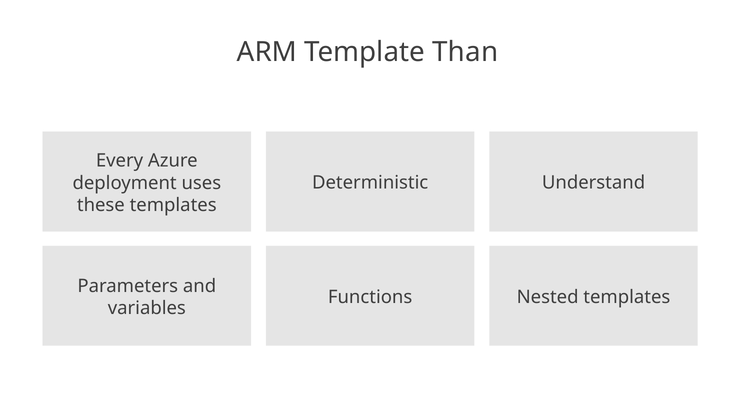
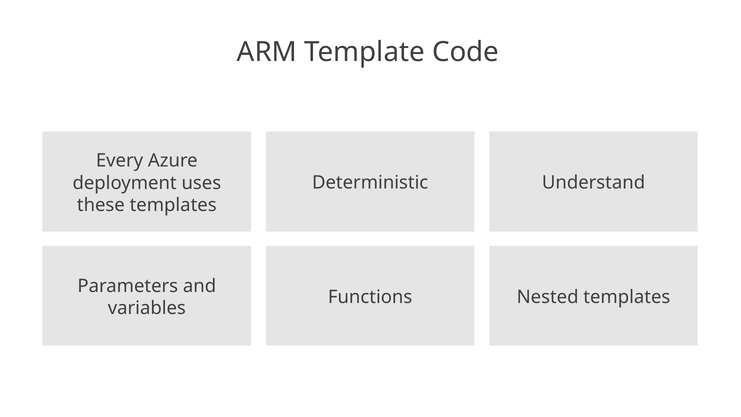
Than: Than -> Code (466, 52)
